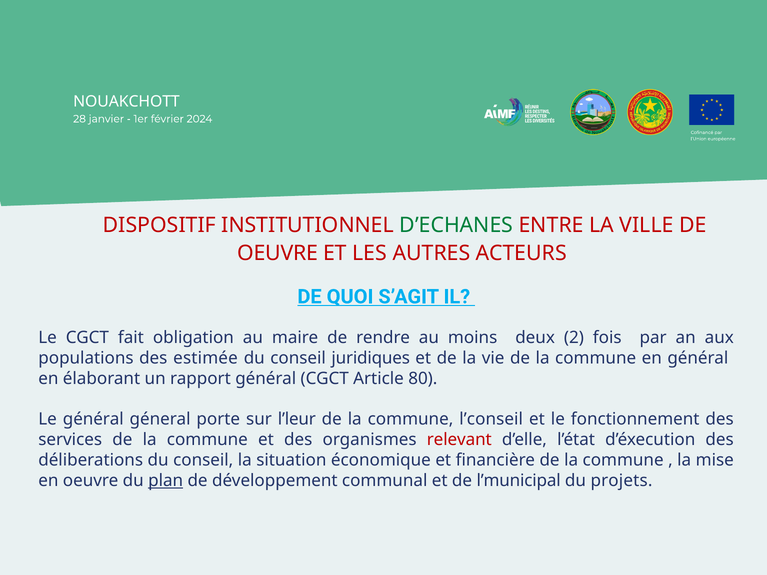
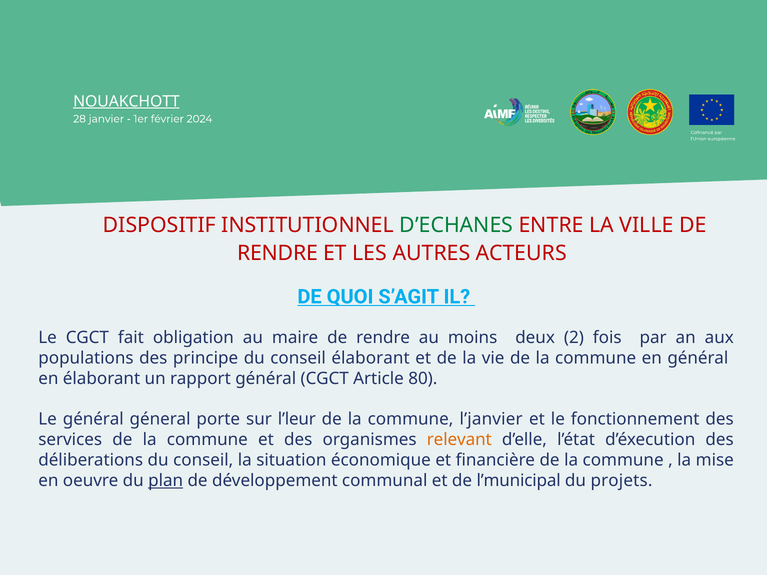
NOUAKCHOTT underline: none -> present (126, 101)
OEUVRE: OEUVRE -> RENDRE (278, 253)
estimée: estimée -> principe (206, 358)
conseil juridiques: juridiques -> élaborant (371, 358)
l’conseil: l’conseil -> l’janvier (491, 420)
relevant colour: red -> orange (459, 440)
